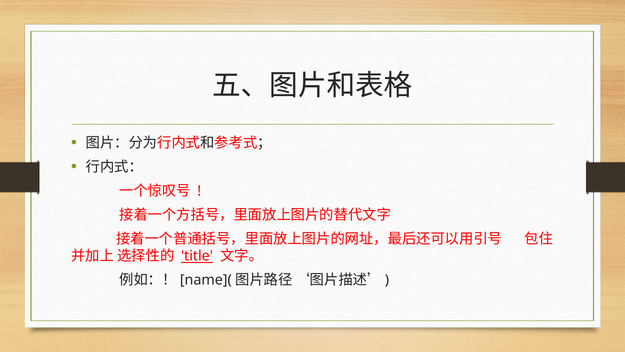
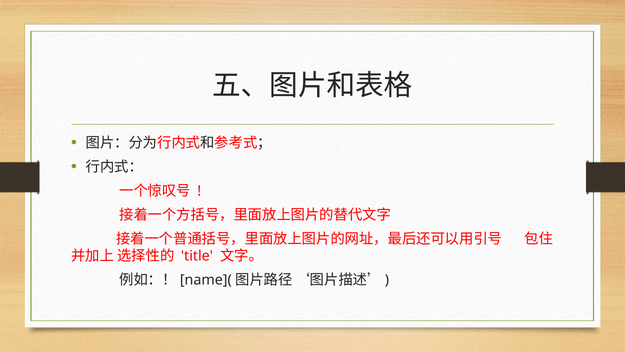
title underline: present -> none (197, 256)
